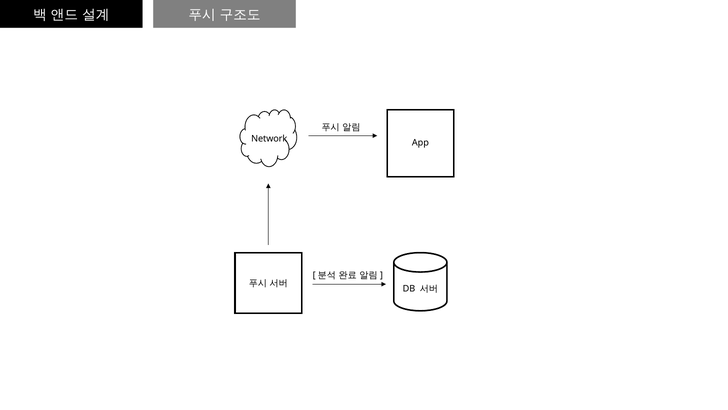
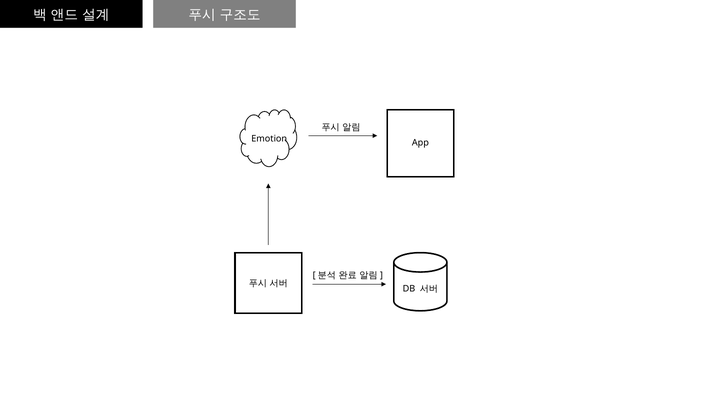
Network: Network -> Emotion (269, 138)
